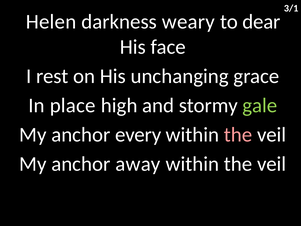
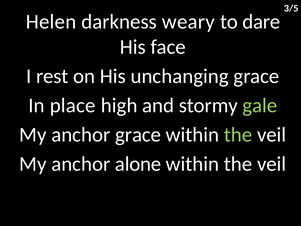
3/1: 3/1 -> 3/5 (291, 8)
dear: dear -> dare (261, 22)
anchor every: every -> grace (138, 135)
the colour: pink -> light green (238, 135)
away: away -> alone (138, 164)
